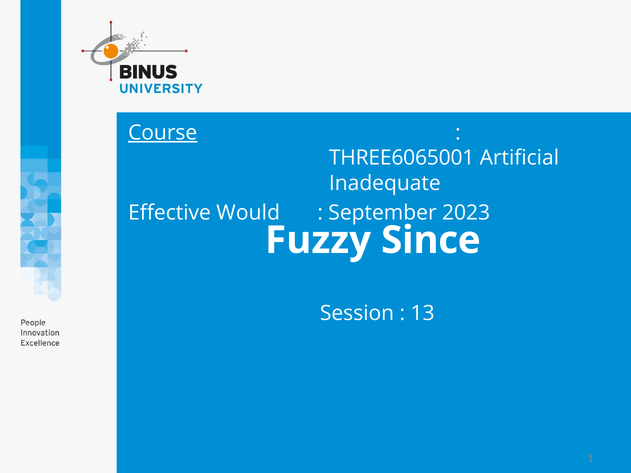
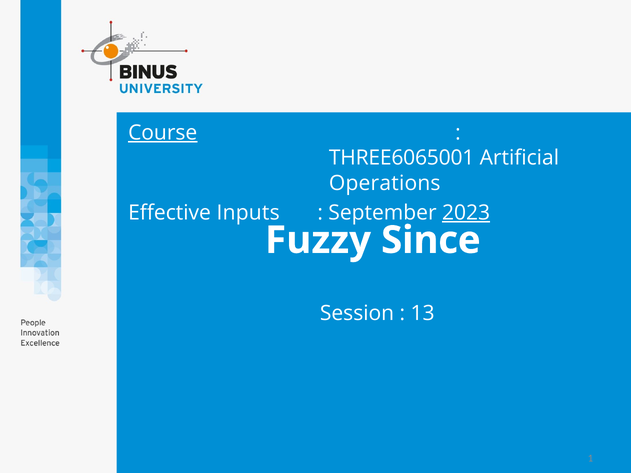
Inadequate: Inadequate -> Operations (385, 183)
Would: Would -> Inputs (248, 213)
2023 underline: none -> present (466, 213)
